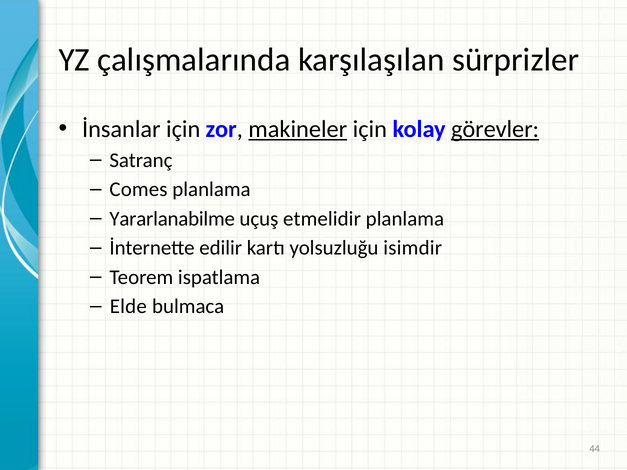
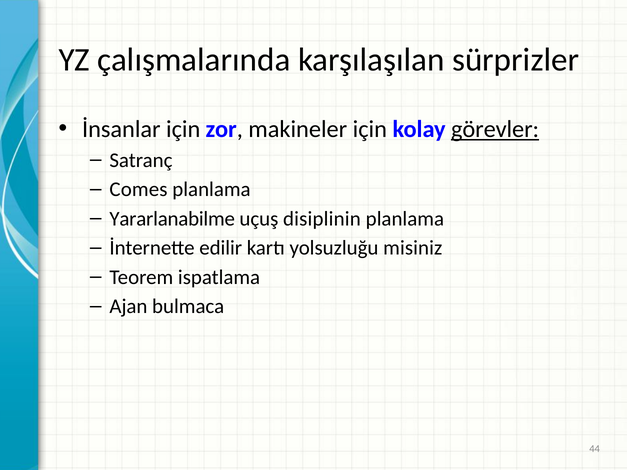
makineler underline: present -> none (298, 129)
etmelidir: etmelidir -> disiplinin (322, 219)
isimdir: isimdir -> misiniz (413, 248)
Elde: Elde -> Ajan (128, 307)
